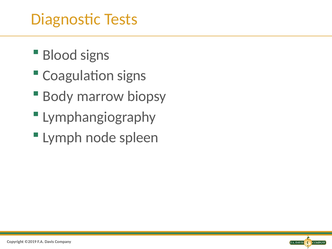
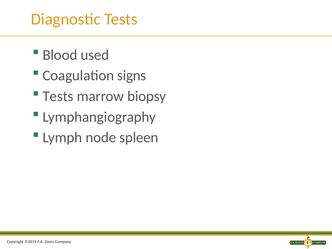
Blood signs: signs -> used (95, 55)
Body: Body -> Tests (58, 96)
